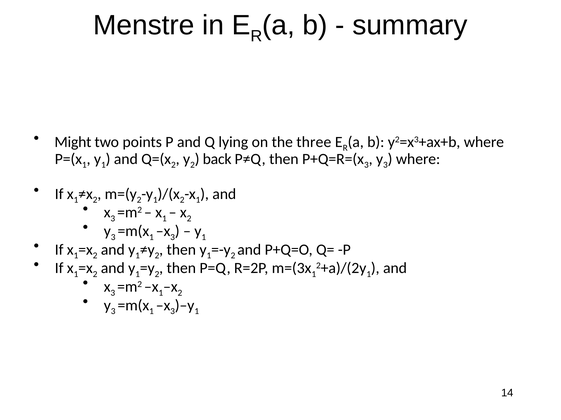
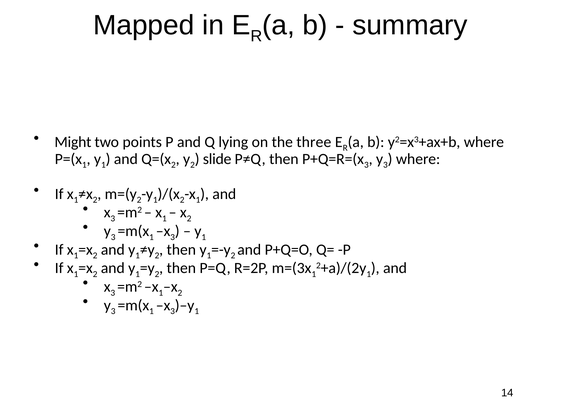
Menstre: Menstre -> Mapped (144, 25)
back: back -> slide (217, 159)
